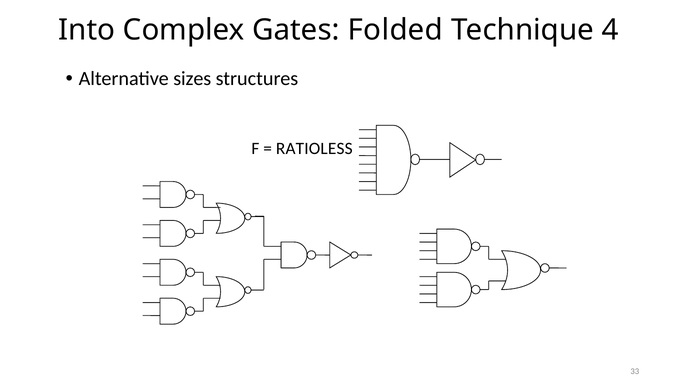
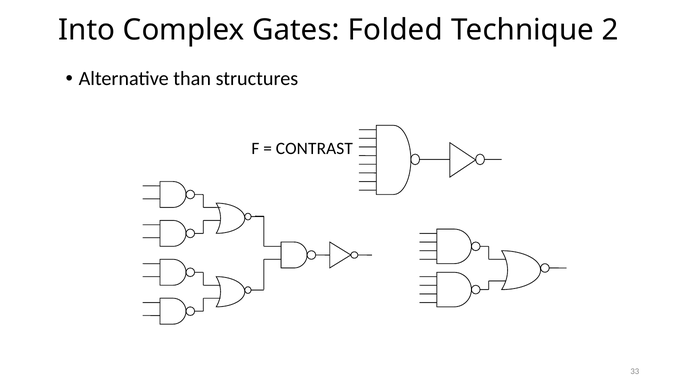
4: 4 -> 2 (610, 30)
sizes: sizes -> than (192, 79)
RATIOLESS: RATIOLESS -> CONTRAST (314, 148)
